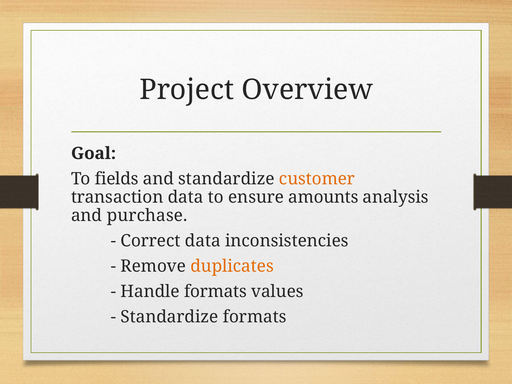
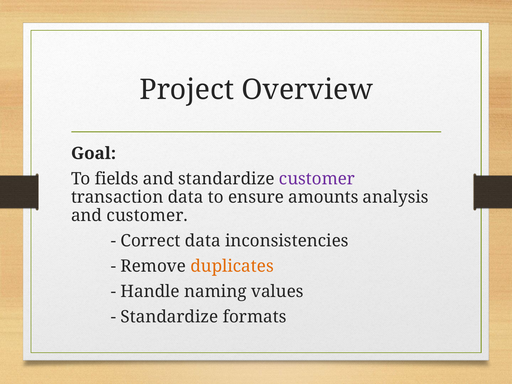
customer colour: orange -> purple (317, 179)
and purchase: purchase -> customer (147, 216)
Handle formats: formats -> naming (215, 292)
